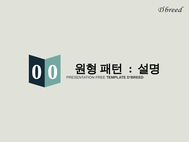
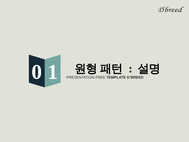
0 0: 0 -> 1 (53, 72)
